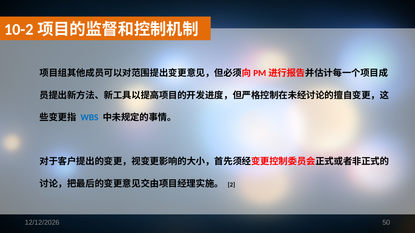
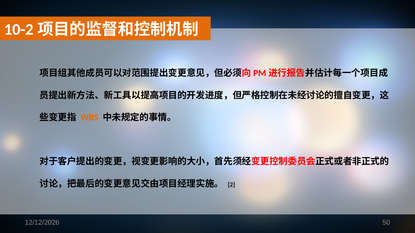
WBS colour: blue -> orange (89, 118)
